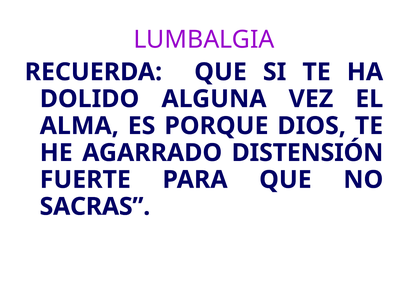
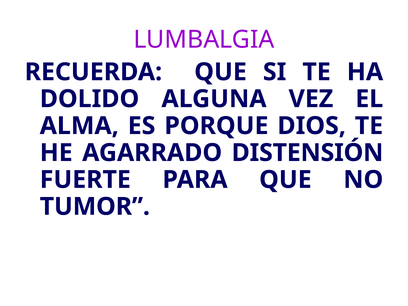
SACRAS: SACRAS -> TUMOR (95, 207)
